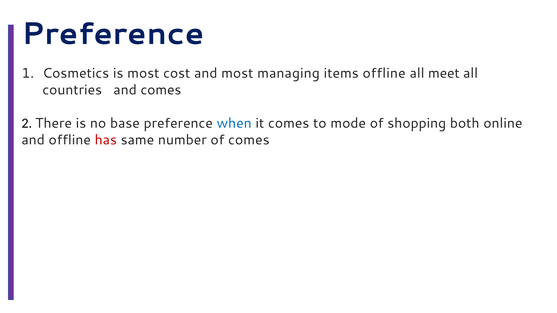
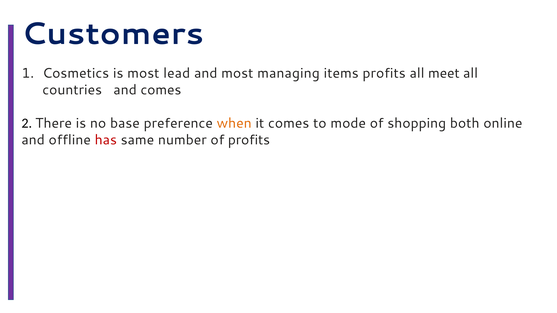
Preference: Preference -> Customers (113, 34)
cost: cost -> lead (177, 73)
items offline: offline -> profits (384, 73)
when colour: blue -> orange (234, 123)
of comes: comes -> profits (249, 140)
